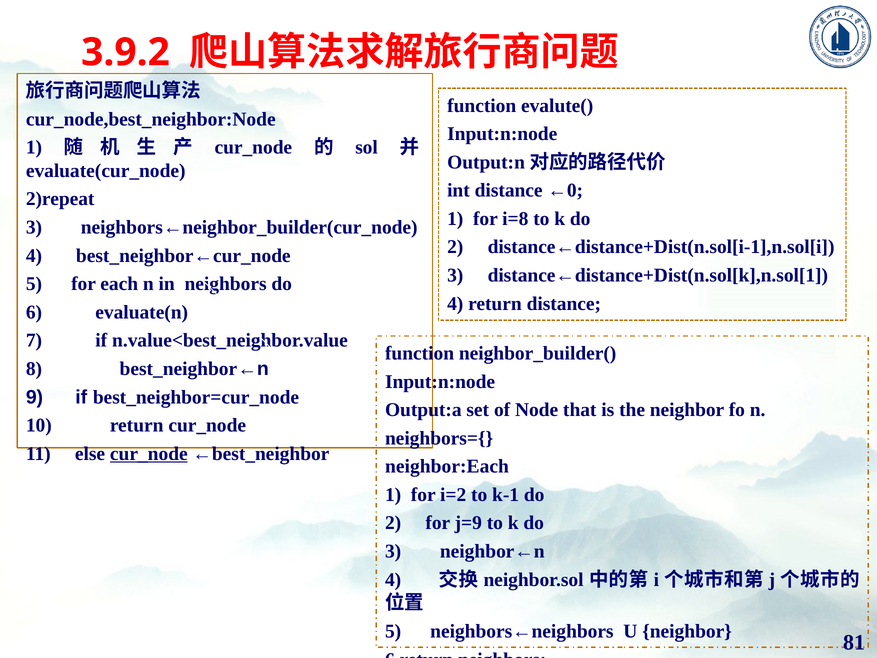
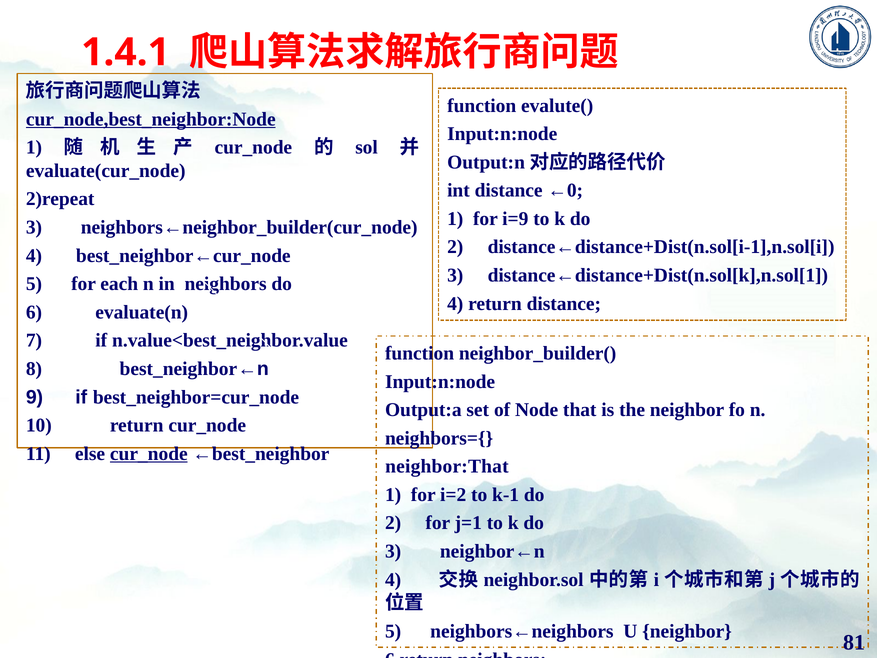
3.9.2: 3.9.2 -> 1.4.1 (126, 52)
cur_node,best_neighbor:Node underline: none -> present (151, 119)
i=8: i=8 -> i=9 (515, 219)
neighbor:Each: neighbor:Each -> neighbor:That (447, 466)
j=9: j=9 -> j=1 (468, 523)
